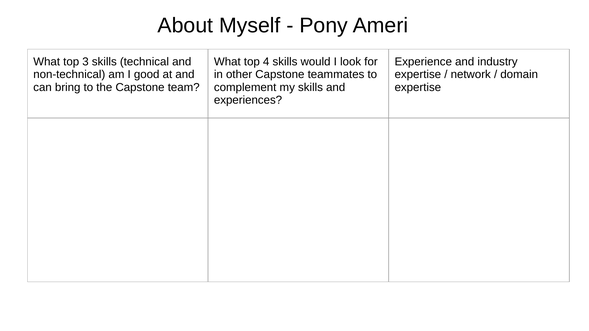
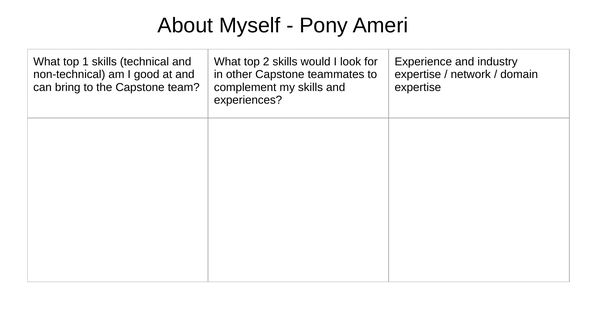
3: 3 -> 1 (86, 62)
4: 4 -> 2 (266, 62)
